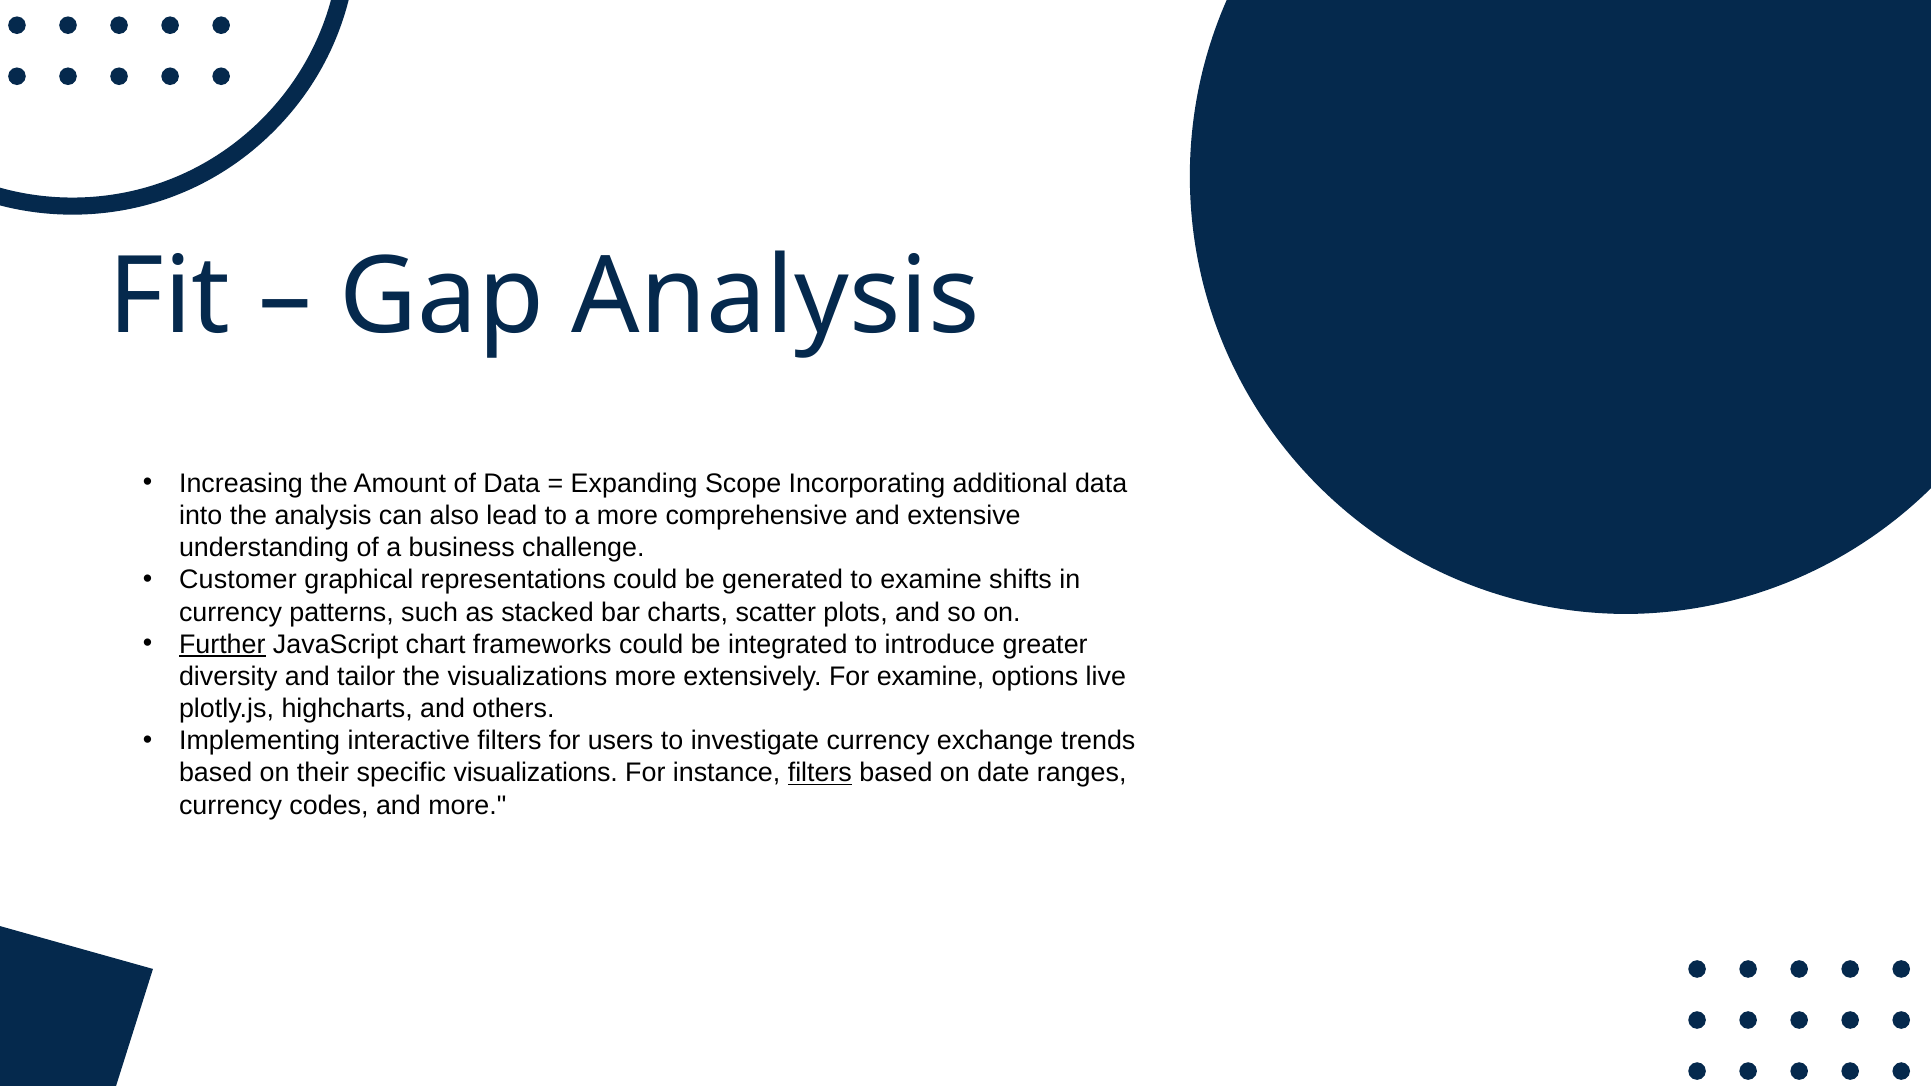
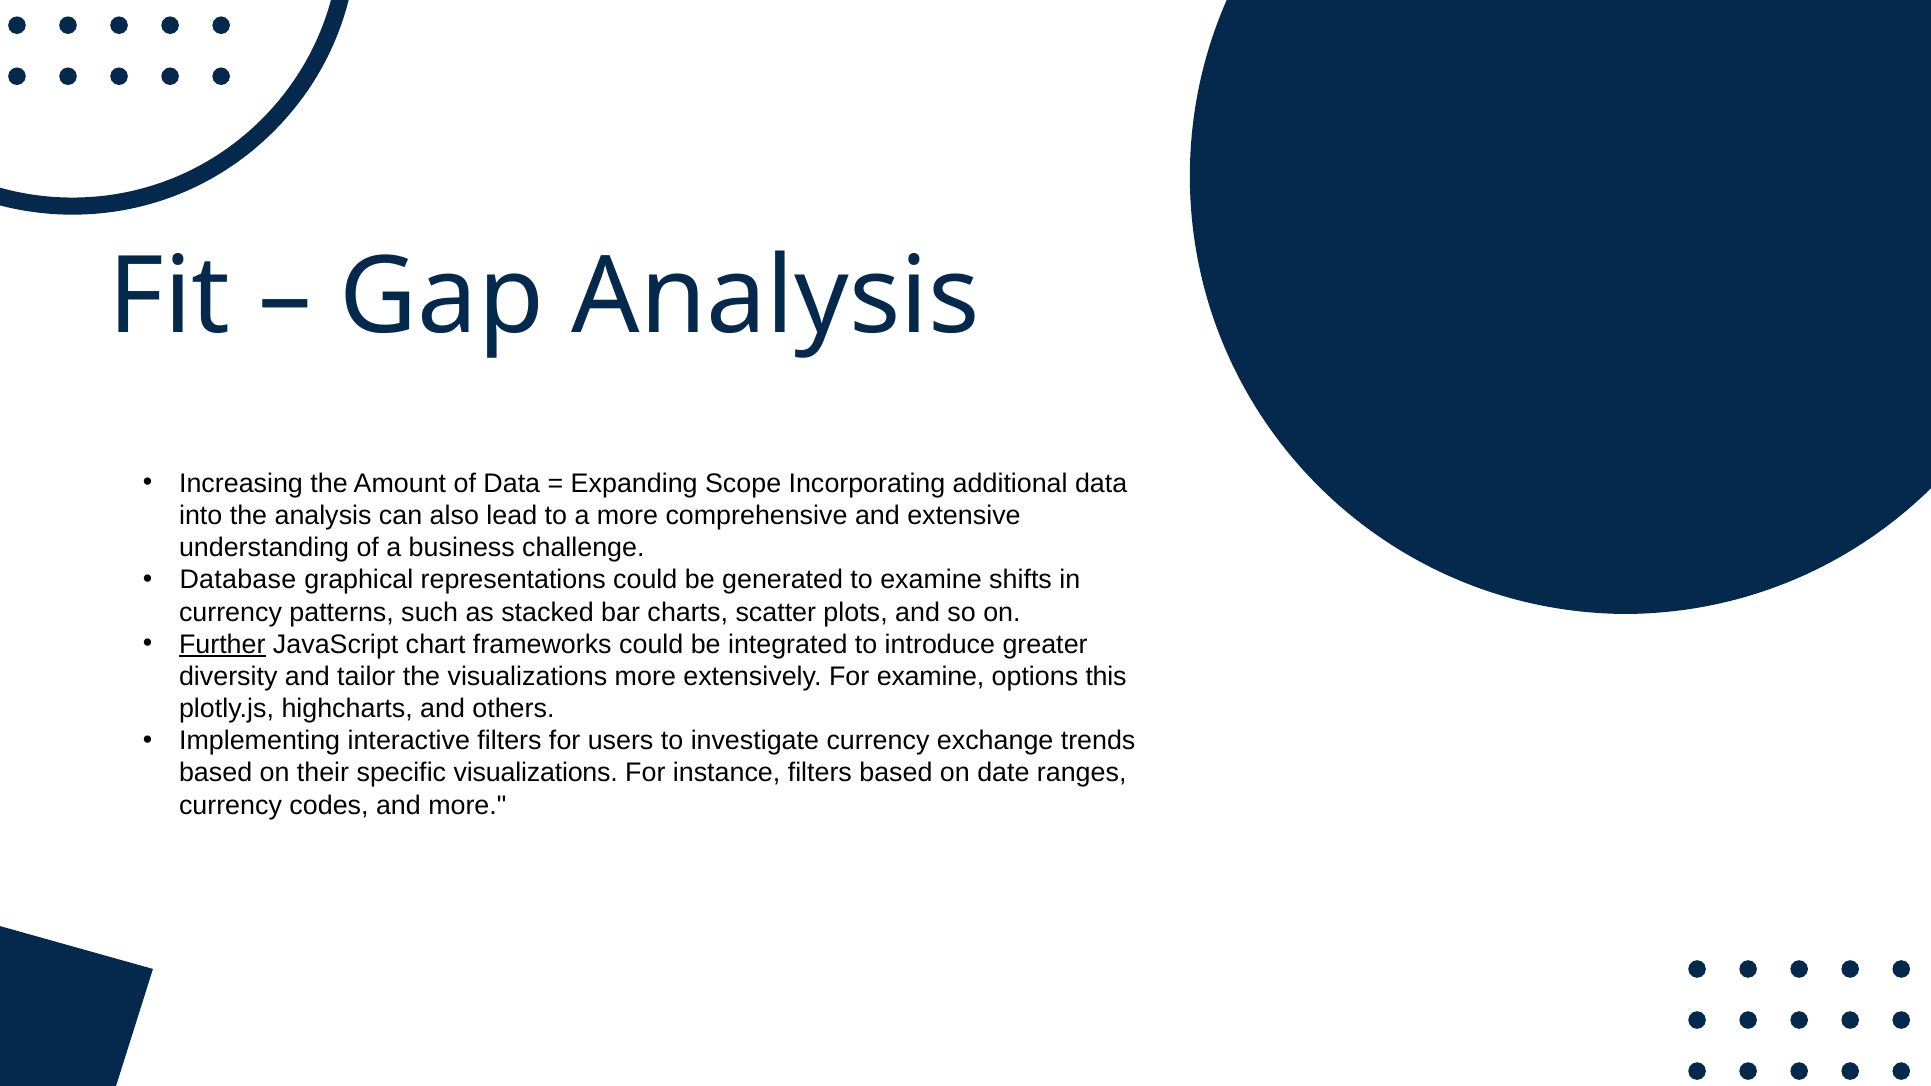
Customer: Customer -> Database (238, 580)
live: live -> this (1106, 677)
filters underline: present -> none (820, 773)
